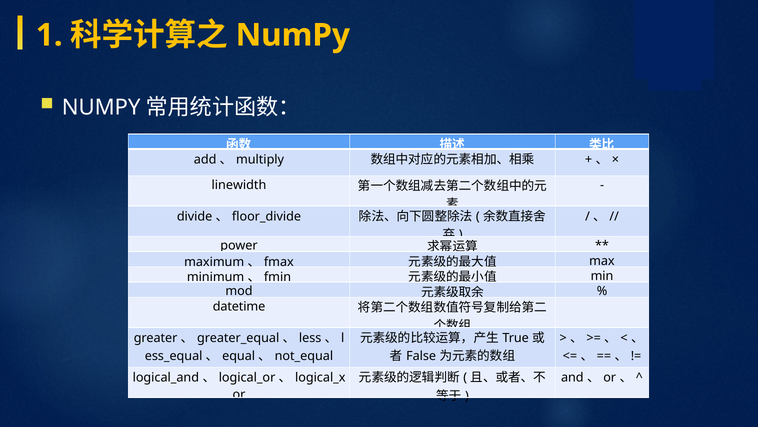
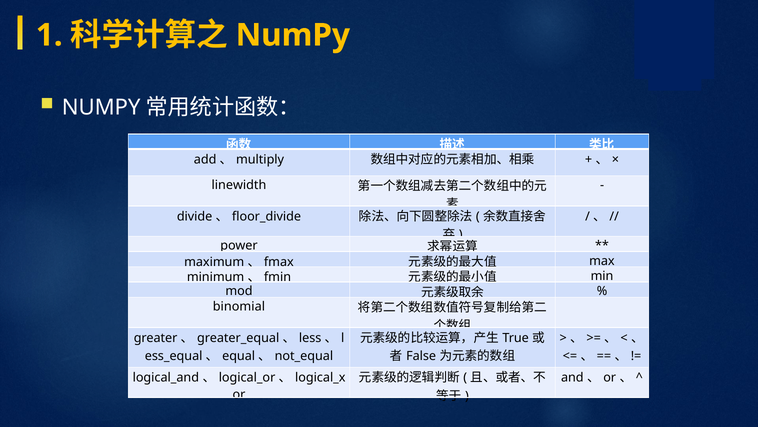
datetime: datetime -> binomial (239, 306)
